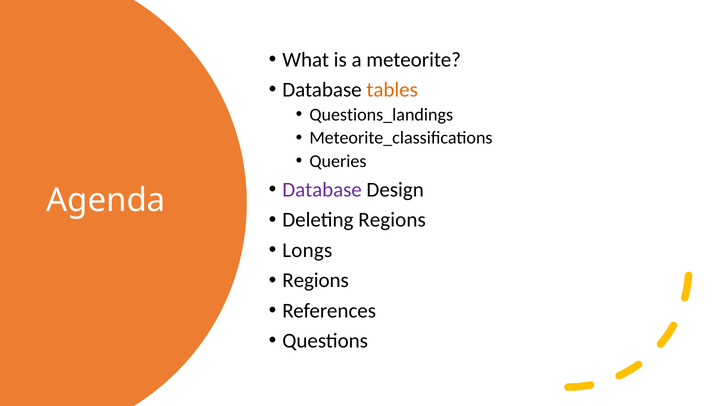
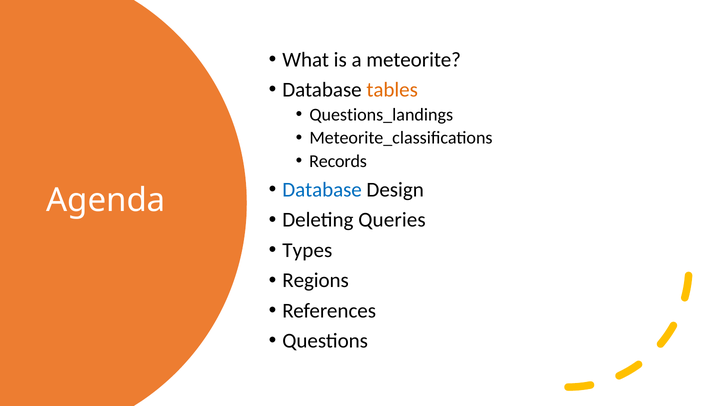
Queries: Queries -> Records (338, 161)
Database colour: purple -> blue (322, 190)
Deleting Regions: Regions -> Queries (392, 220)
Longs: Longs -> Types (307, 250)
